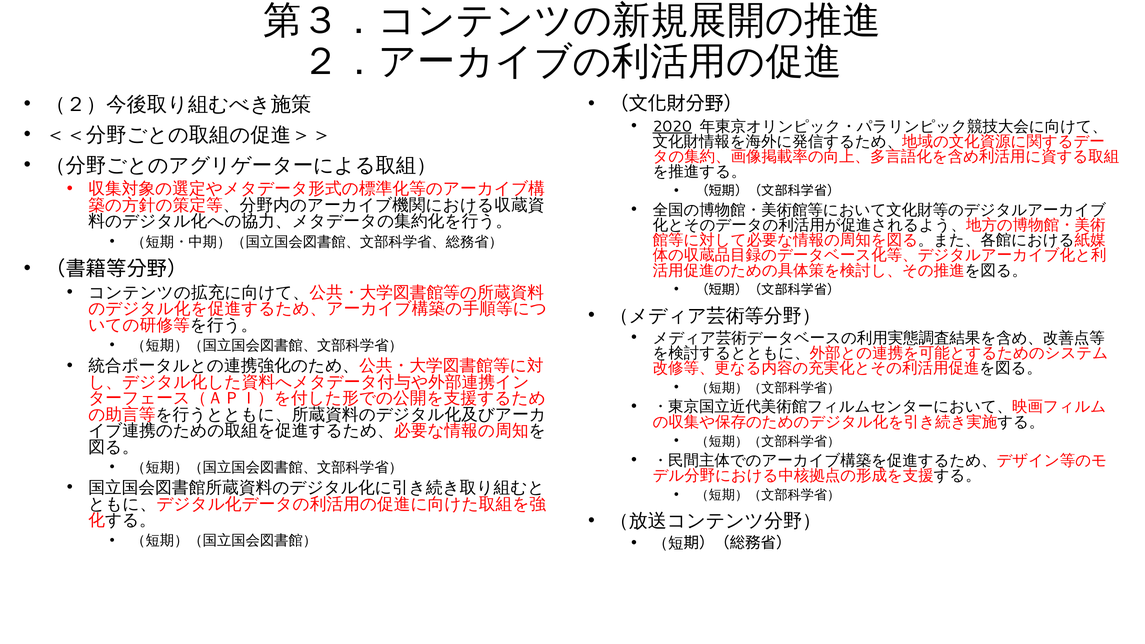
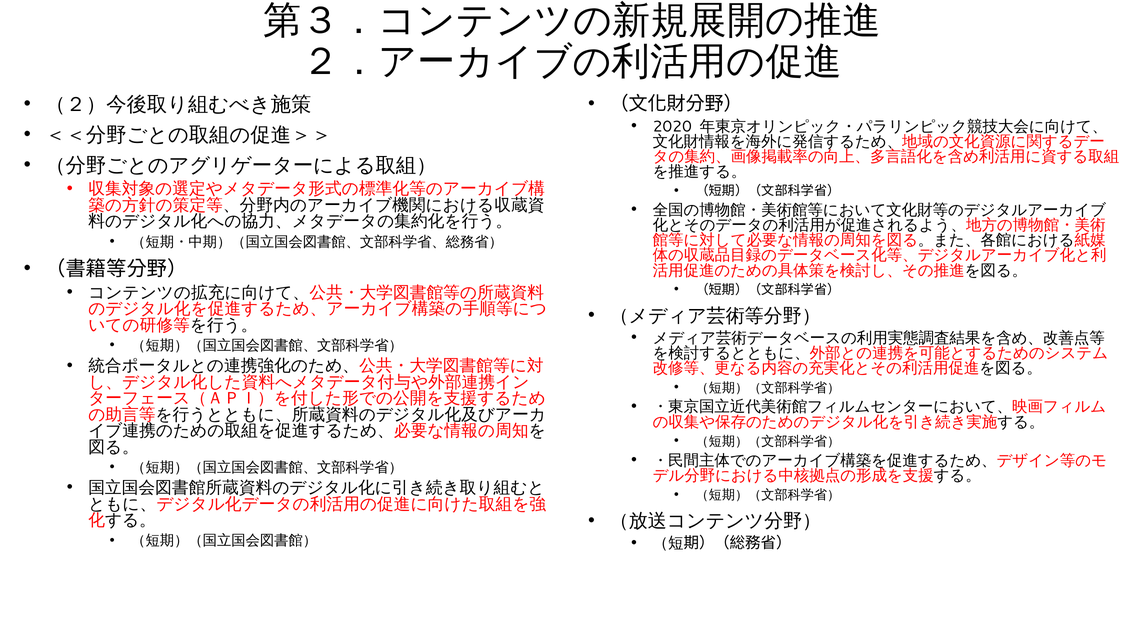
2020 underline: present -> none (672, 126)
